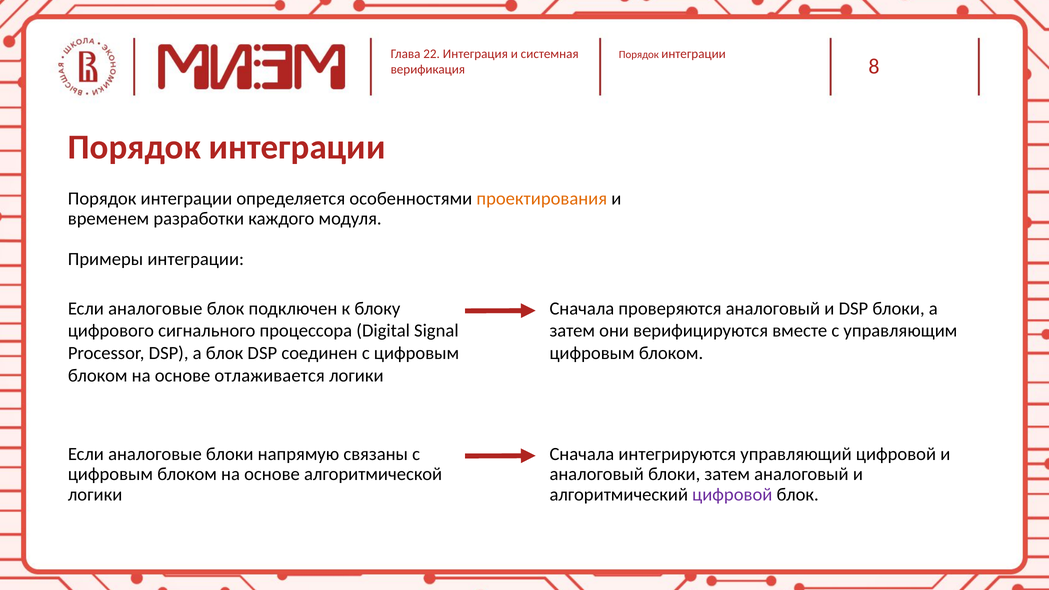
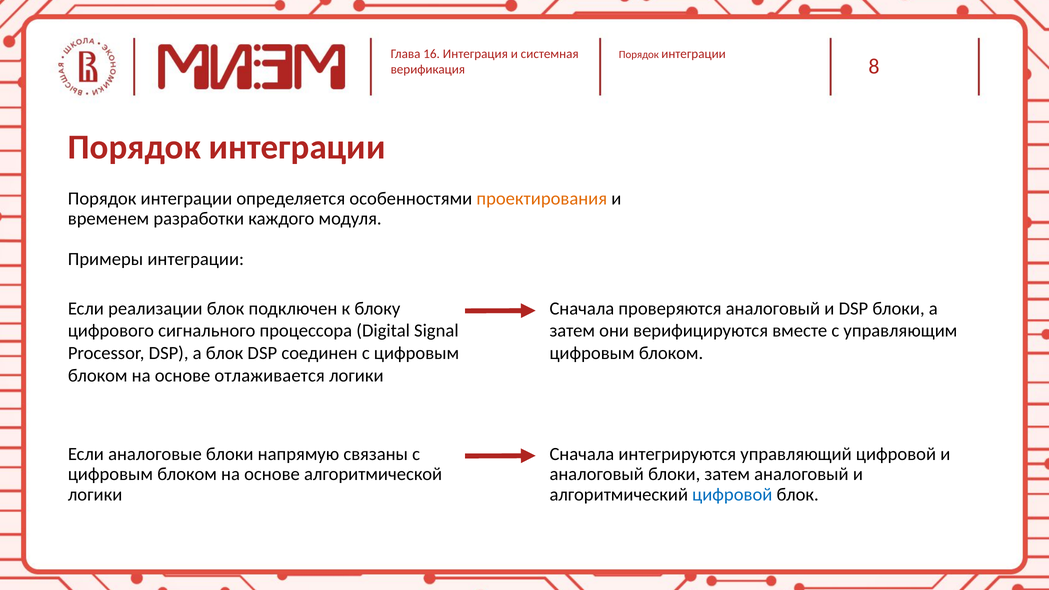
22: 22 -> 16 (432, 54)
аналоговые: аналоговые -> реализации (155, 309)
цифровой colour: purple -> blue (732, 494)
